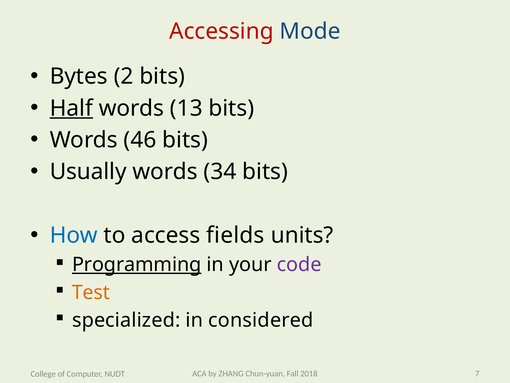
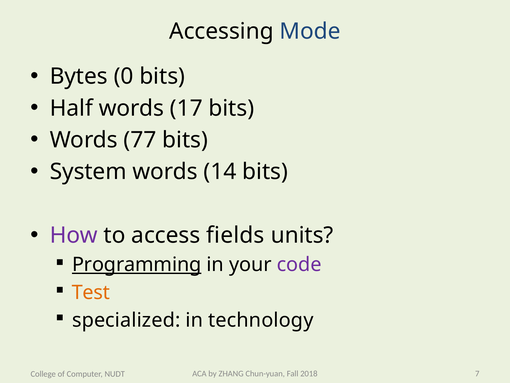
Accessing colour: red -> black (221, 31)
2: 2 -> 0 (124, 76)
Half underline: present -> none (71, 108)
13: 13 -> 17 (186, 108)
46: 46 -> 77 (140, 140)
Usually: Usually -> System (88, 172)
34: 34 -> 14 (220, 172)
How colour: blue -> purple (74, 235)
considered: considered -> technology (261, 320)
